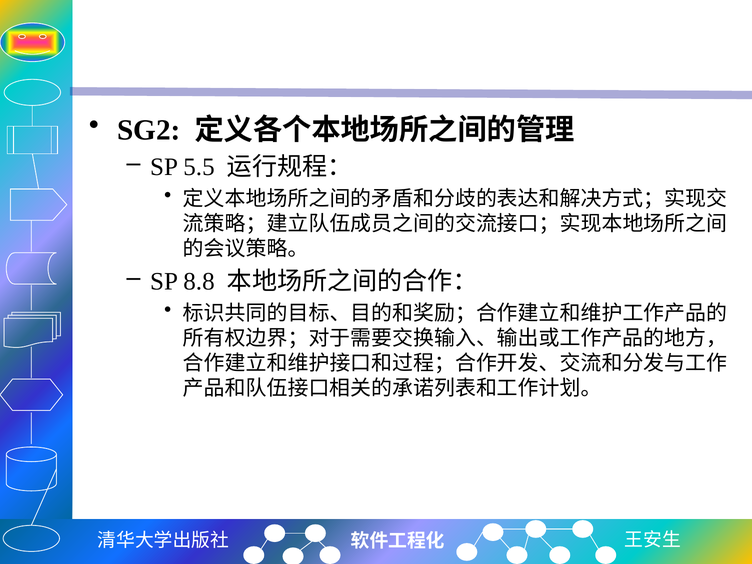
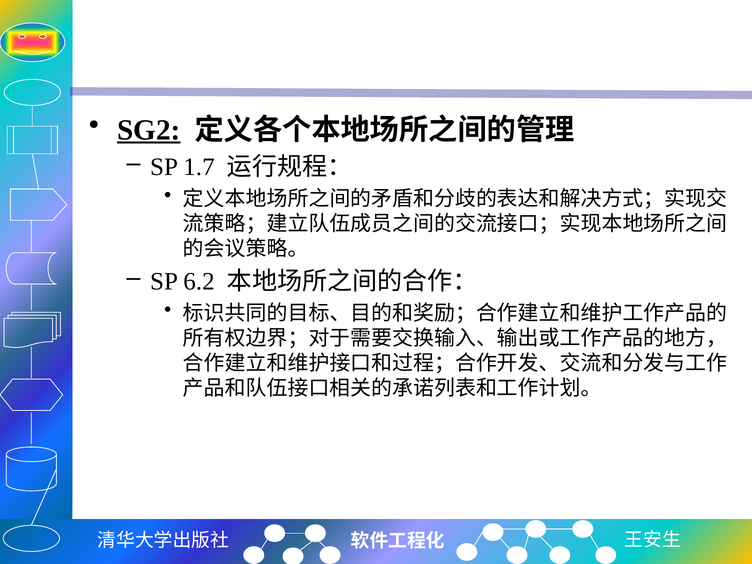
SG2 underline: none -> present (149, 130)
5.5: 5.5 -> 1.7 (199, 167)
8.8: 8.8 -> 6.2 (199, 282)
